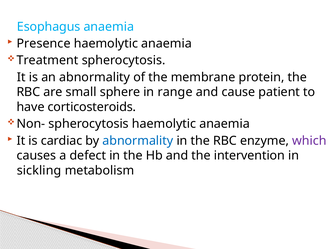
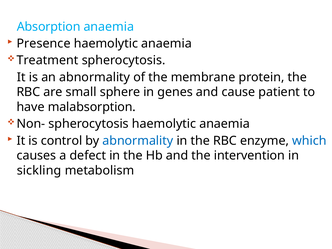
Esophagus: Esophagus -> Absorption (49, 27)
range: range -> genes (175, 92)
corticosteroids: corticosteroids -> malabsorption (92, 107)
cardiac: cardiac -> control (62, 141)
which colour: purple -> blue (309, 141)
